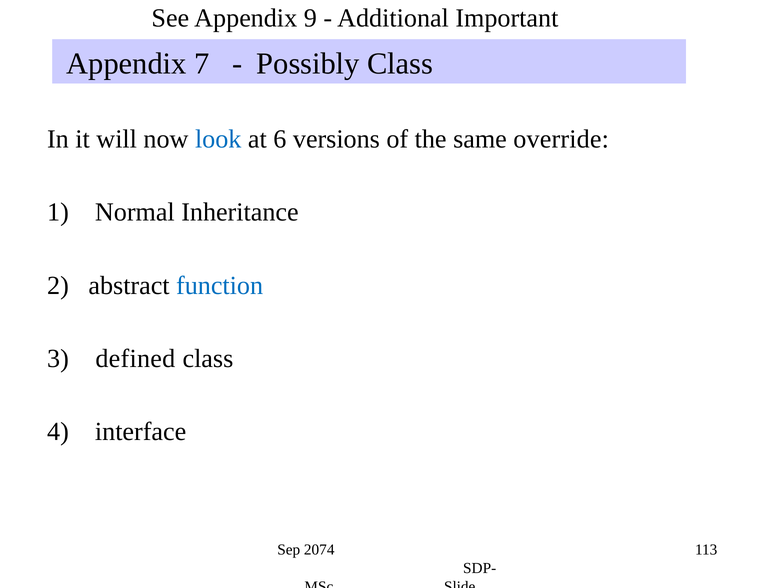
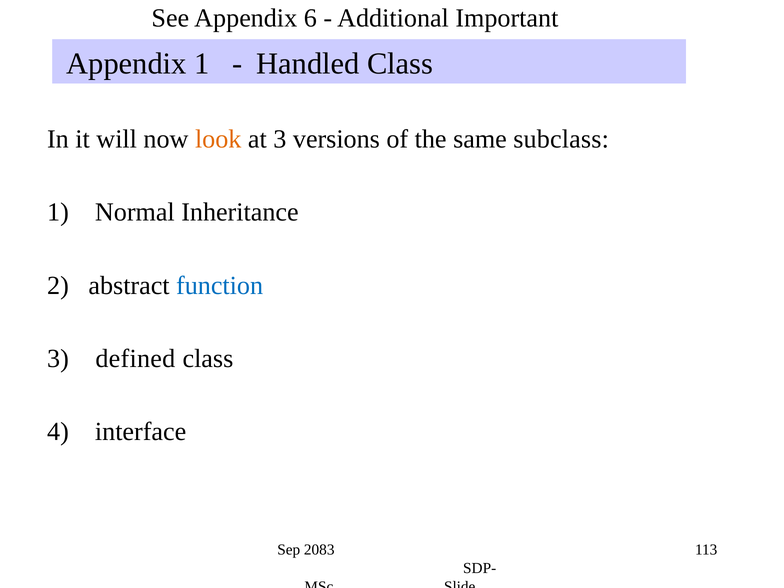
9: 9 -> 6 (310, 18)
Appendix 7: 7 -> 1 (202, 63)
Possibly: Possibly -> Handled (308, 63)
look colour: blue -> orange (218, 139)
at 6: 6 -> 3 (280, 139)
override: override -> subclass (561, 139)
2074: 2074 -> 2083 (319, 550)
